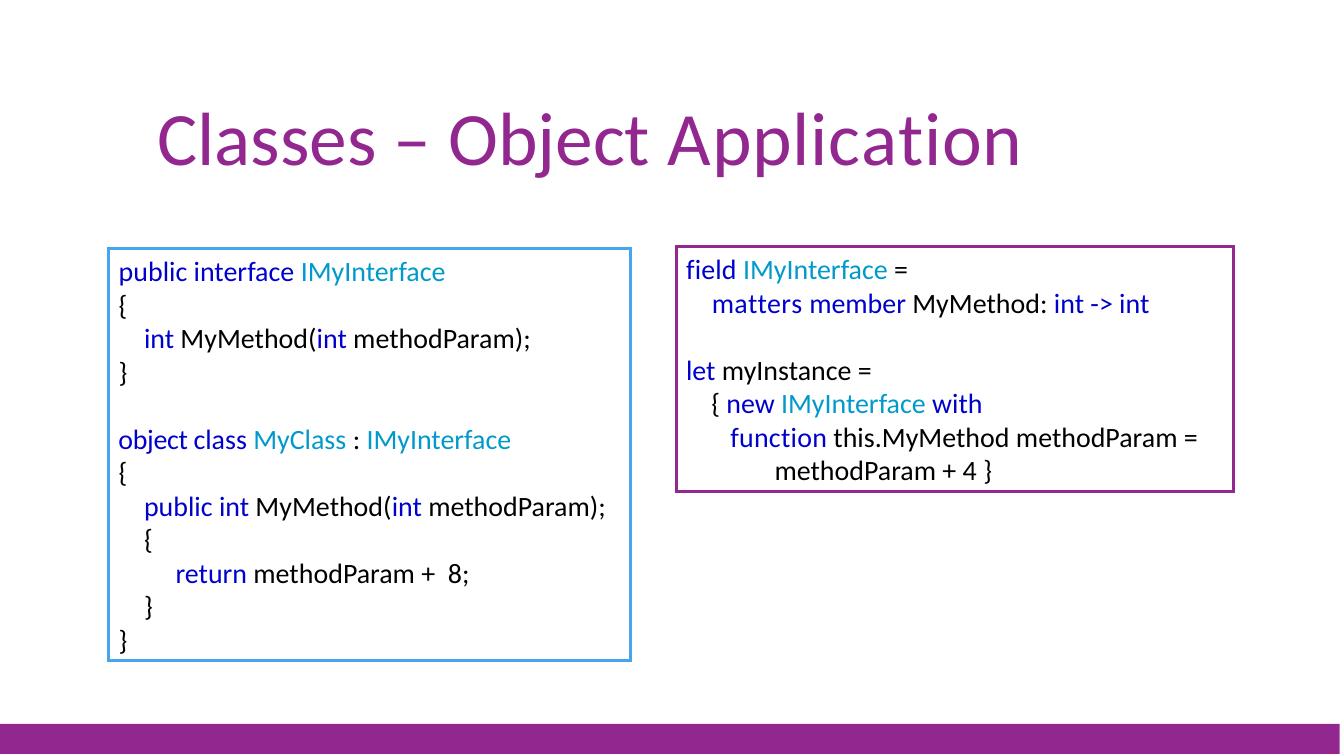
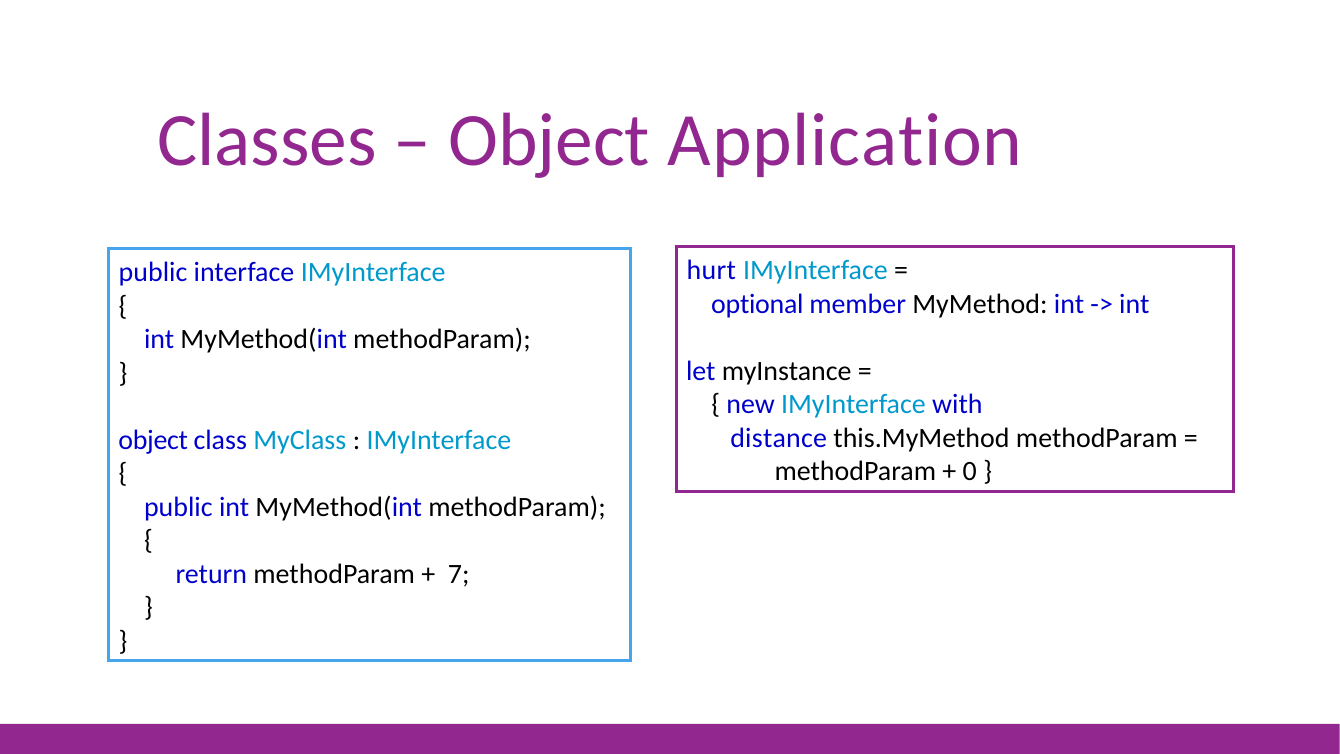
field: field -> hurt (711, 270)
matters: matters -> optional (757, 304)
function: function -> distance (779, 438)
4: 4 -> 0 (970, 471)
8: 8 -> 7 (459, 574)
